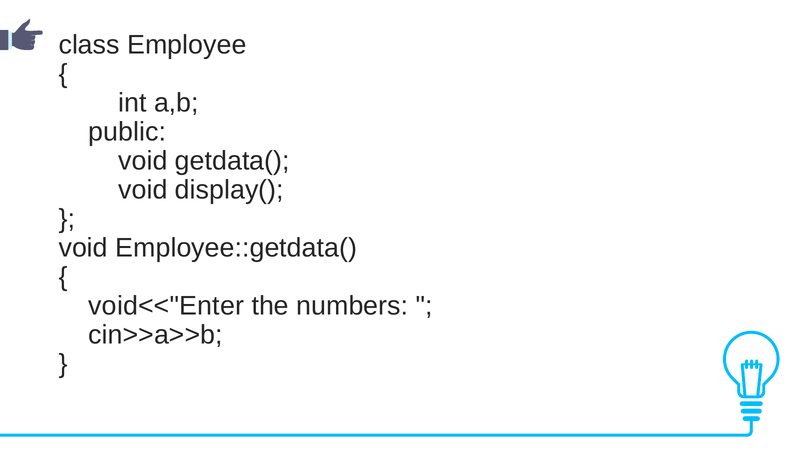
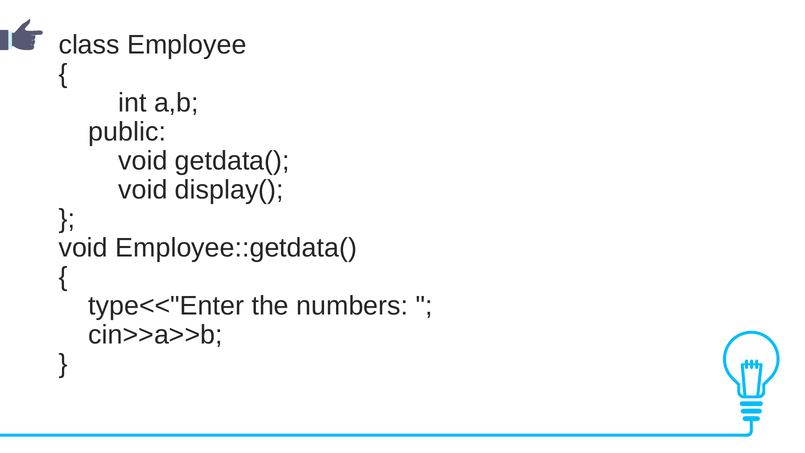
void<<"Enter: void<<"Enter -> type<<"Enter (166, 306)
